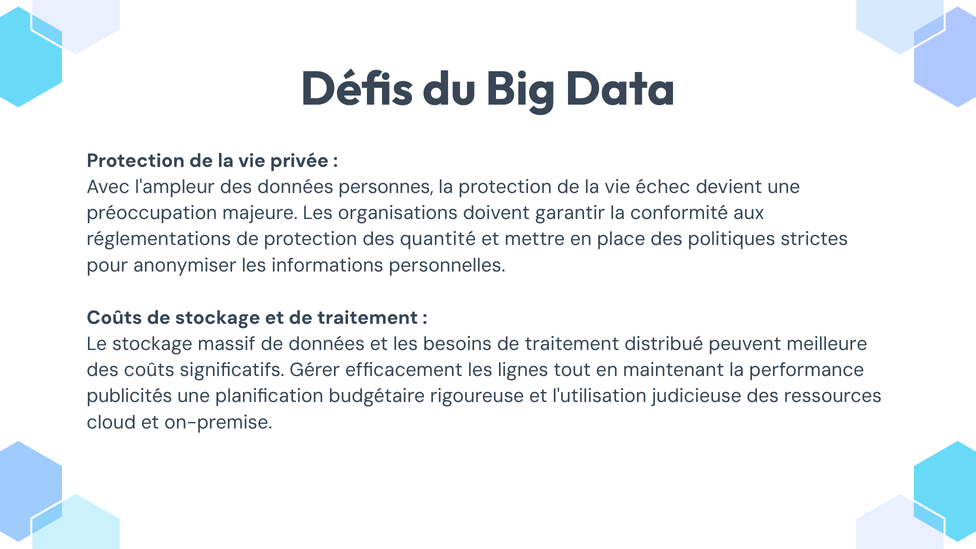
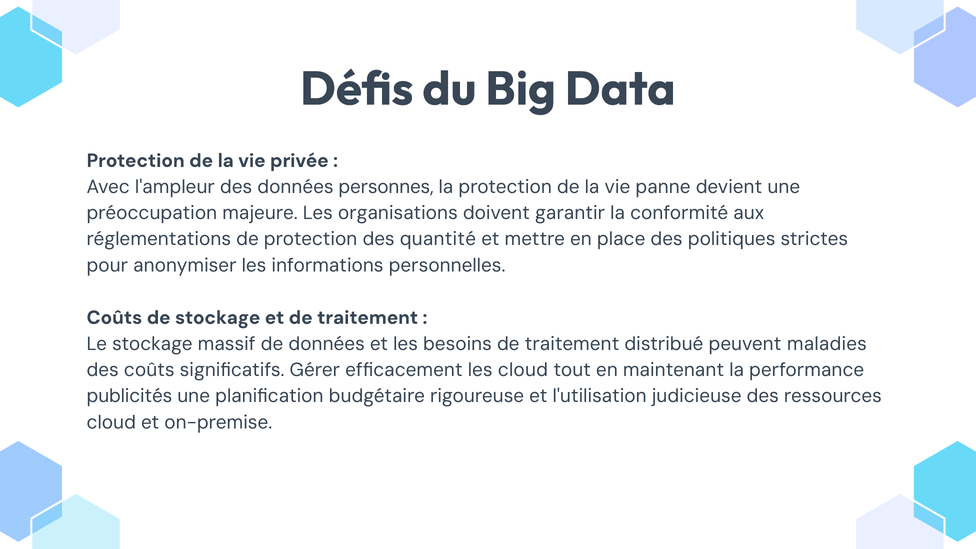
échec: échec -> panne (663, 187)
meilleure: meilleure -> maladies (827, 344)
les lignes: lignes -> cloud (523, 370)
